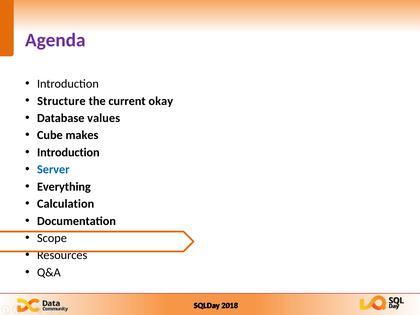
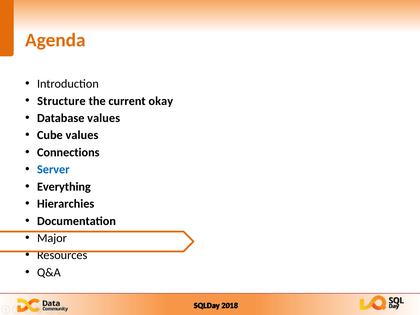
Agenda colour: purple -> orange (55, 40)
Cube makes: makes -> values (82, 135)
Introduction: Introduction -> Connections (68, 152)
Calculation: Calculation -> Hierarchies (66, 204)
Scope: Scope -> Major (52, 238)
